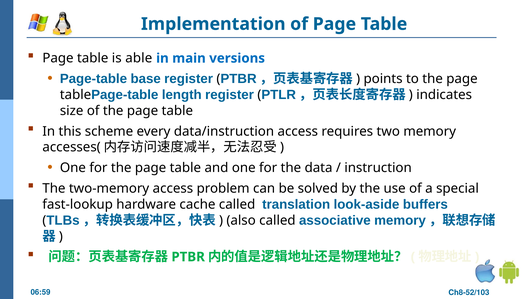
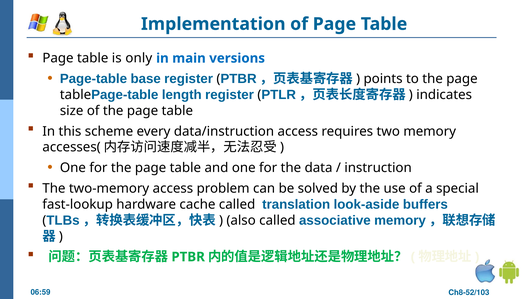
able: able -> only (139, 58)
